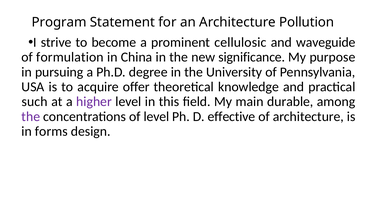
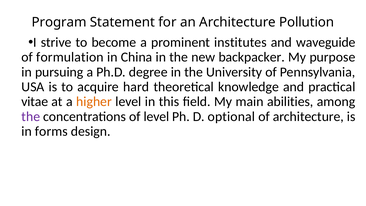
cellulosic: cellulosic -> institutes (240, 42)
significance: significance -> backpacker (252, 57)
offer: offer -> hard (136, 87)
such: such -> vitae (35, 102)
higher colour: purple -> orange (94, 102)
durable: durable -> abilities (290, 102)
effective: effective -> optional (231, 116)
